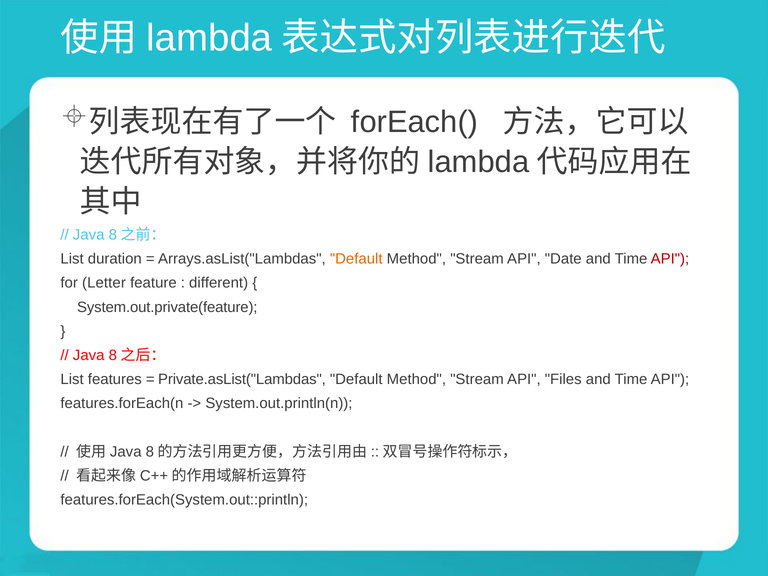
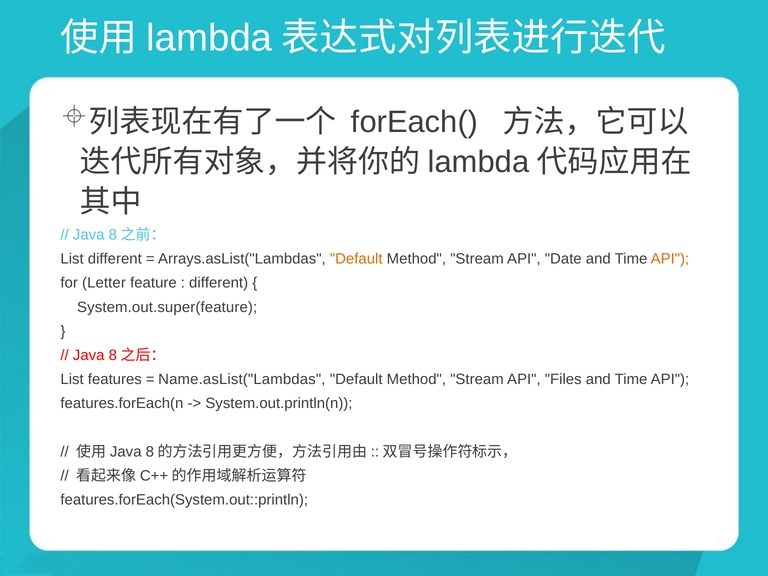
List duration: duration -> different (115, 259)
API colour: red -> orange (670, 259)
System.out.private(feature: System.out.private(feature -> System.out.super(feature (167, 307)
Private.asList("Lambdas: Private.asList("Lambdas -> Name.asList("Lambdas (242, 379)
